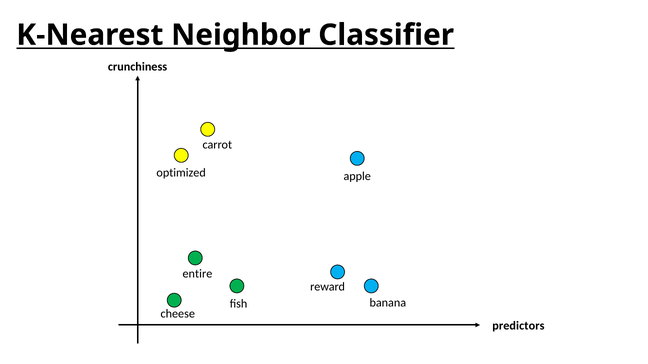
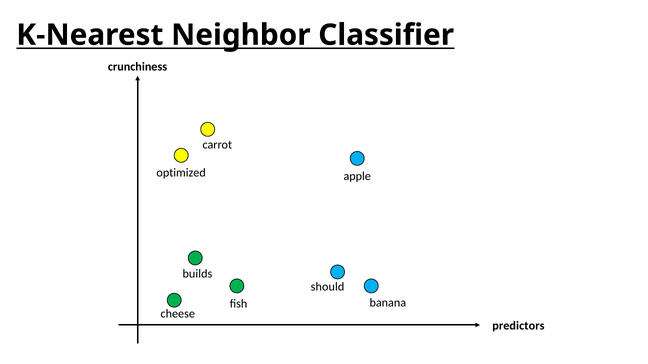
entire: entire -> builds (197, 274)
reward: reward -> should (327, 287)
